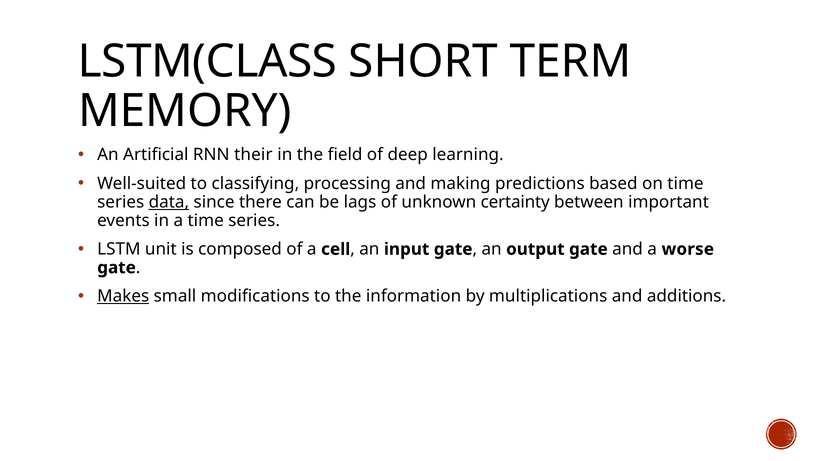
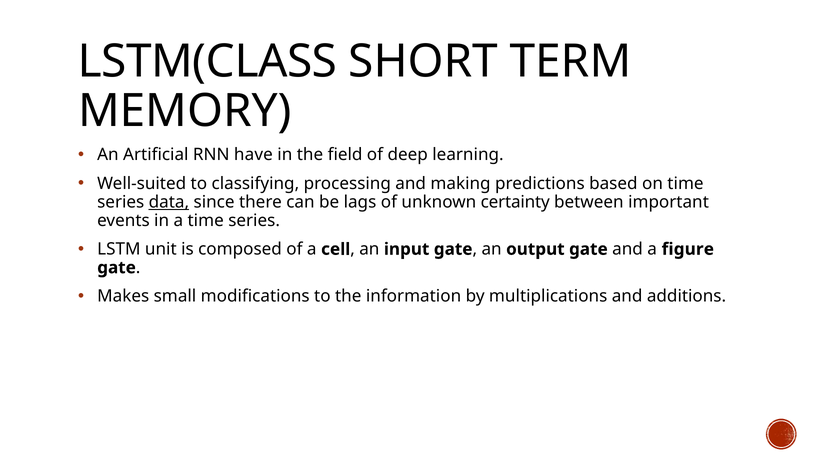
their: their -> have (253, 155)
worse: worse -> figure (688, 249)
Makes underline: present -> none (123, 296)
